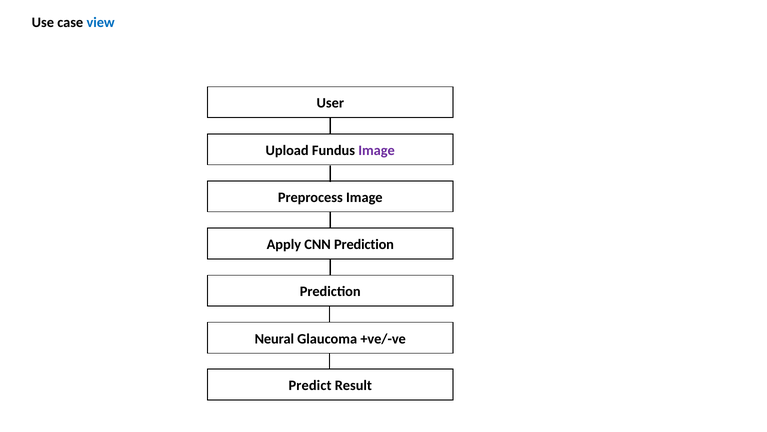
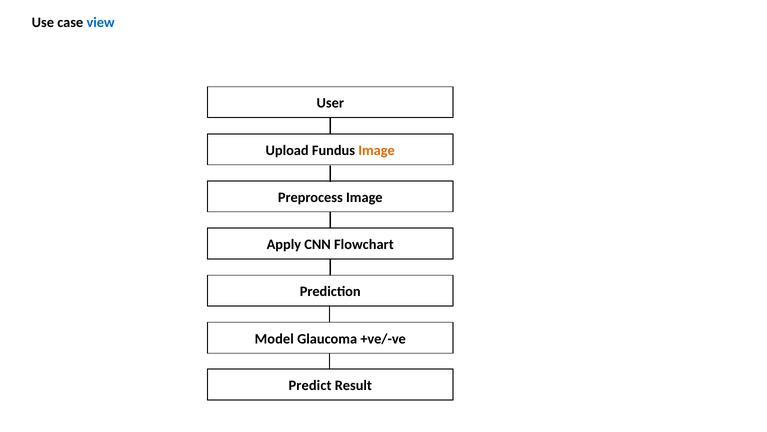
Image colour: purple -> orange (377, 150)
CNN Prediction: Prediction -> Flowchart (364, 244)
Neural: Neural -> Model (274, 338)
